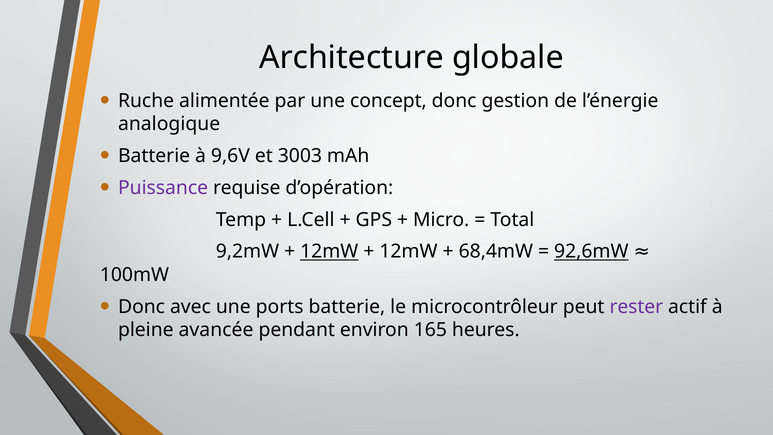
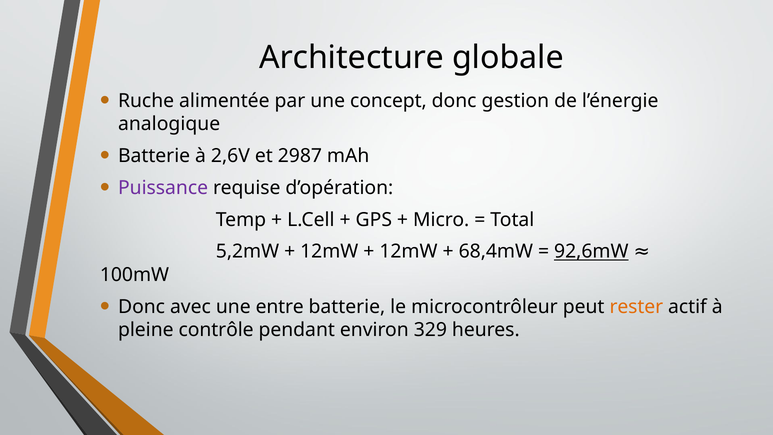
9,6V: 9,6V -> 2,6V (230, 156)
3003: 3003 -> 2987 (300, 156)
9,2mW: 9,2mW -> 5,2mW (247, 251)
12mW underline: present -> none (329, 251)
ports: ports -> entre (280, 307)
rester colour: purple -> orange (636, 307)
avancée: avancée -> contrôle (216, 330)
165: 165 -> 329 (430, 330)
